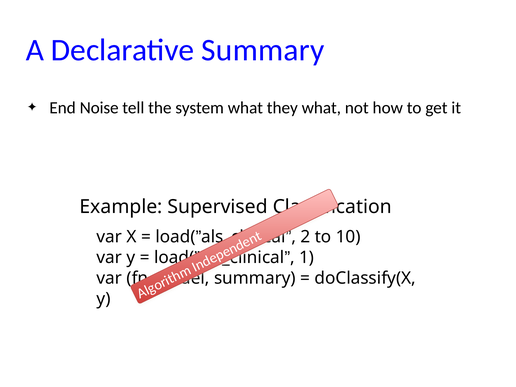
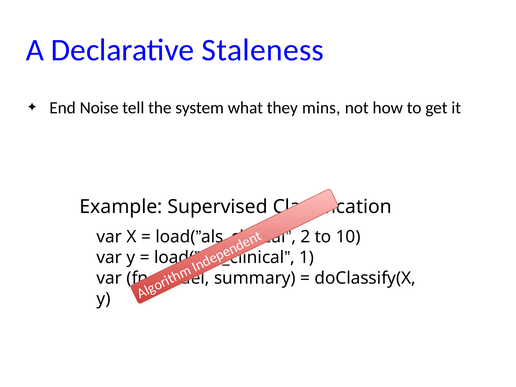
Declarative Summary: Summary -> Staleness (263, 50)
they what: what -> mins (321, 108)
